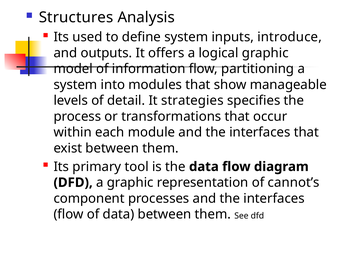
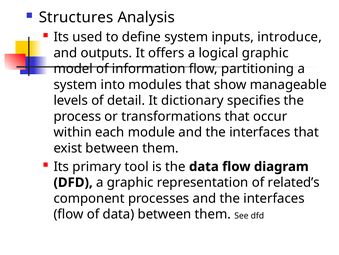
strategies: strategies -> dictionary (192, 100)
cannot’s: cannot’s -> related’s (294, 182)
